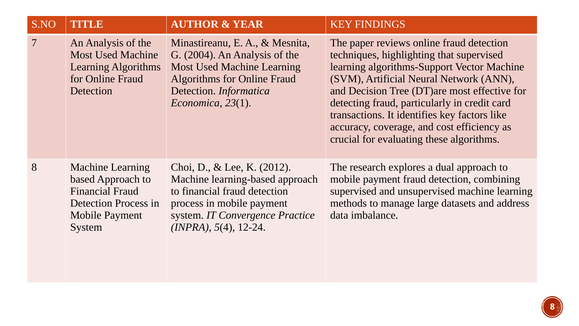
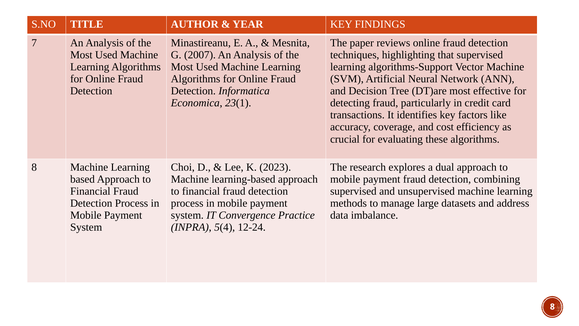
2004: 2004 -> 2007 (200, 55)
2012: 2012 -> 2023 (275, 167)
